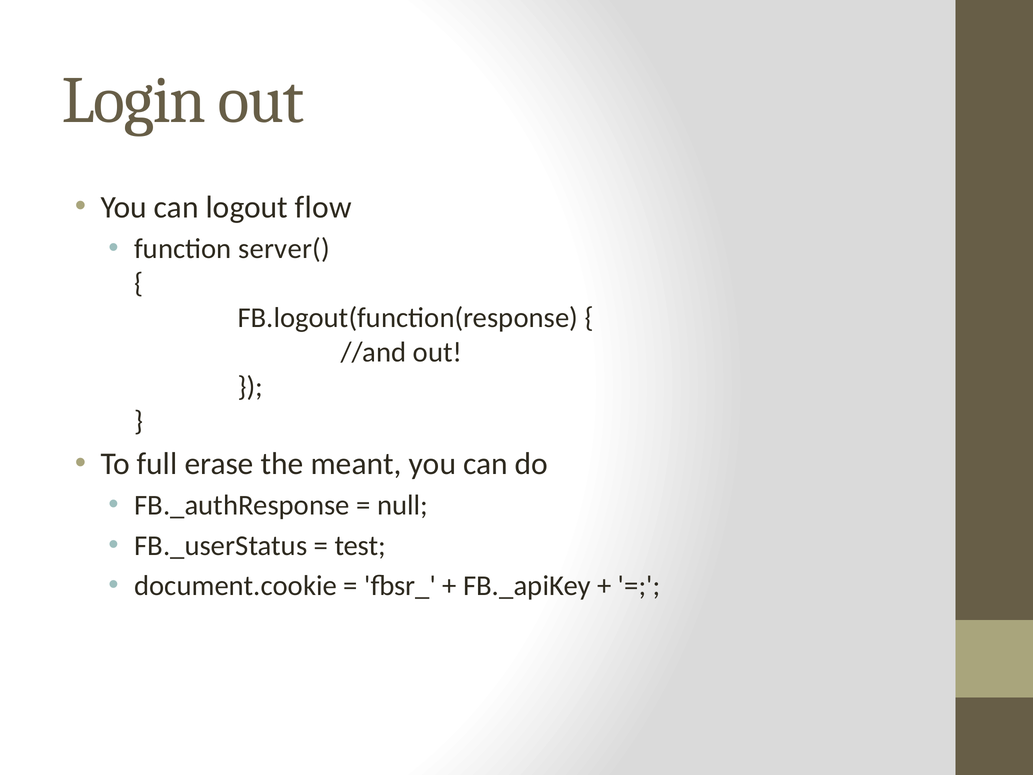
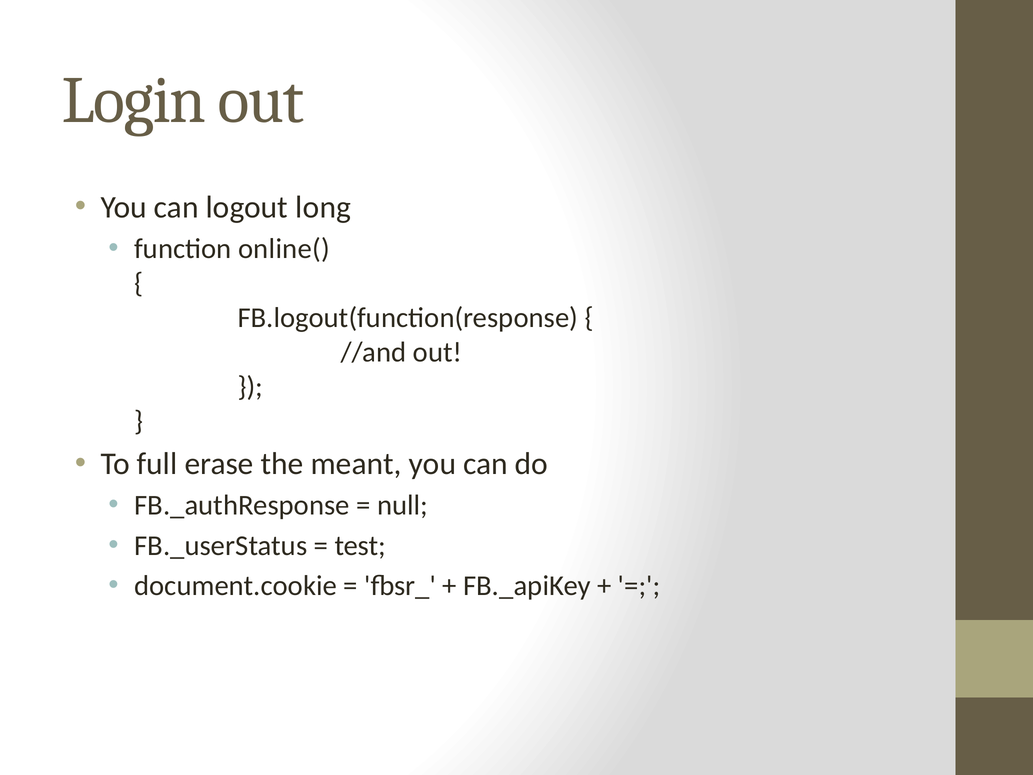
flow: flow -> long (323, 207)
server(: server( -> online( (284, 249)
